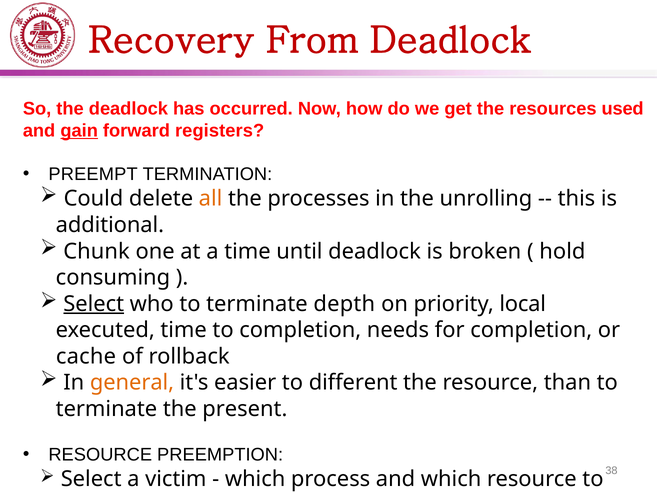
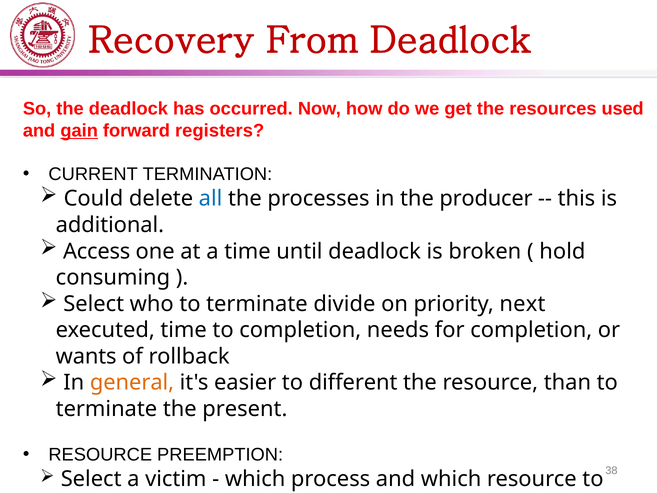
PREEMPT: PREEMPT -> CURRENT (93, 174)
all colour: orange -> blue (211, 199)
unrolling: unrolling -> producer (486, 199)
Chunk: Chunk -> Access (97, 251)
Select underline: present -> none (94, 304)
depth: depth -> divide (344, 304)
local: local -> next (522, 304)
cache: cache -> wants (86, 356)
